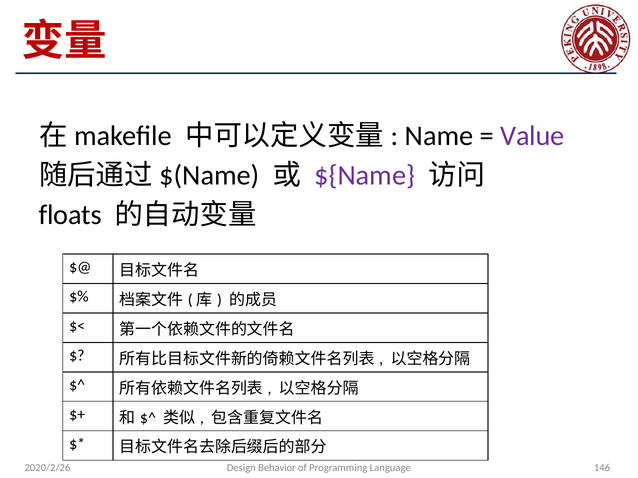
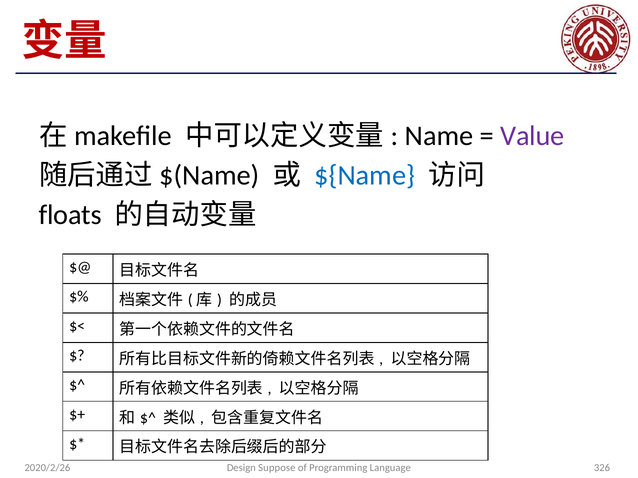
${Name colour: purple -> blue (365, 176)
Behavior: Behavior -> Suppose (277, 468)
146: 146 -> 326 (602, 468)
